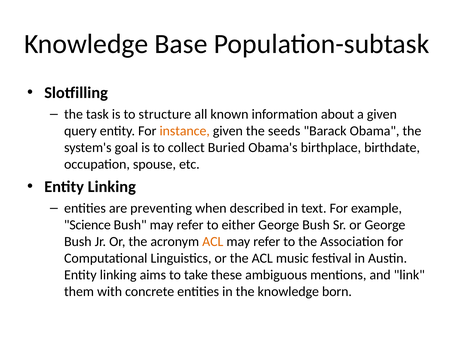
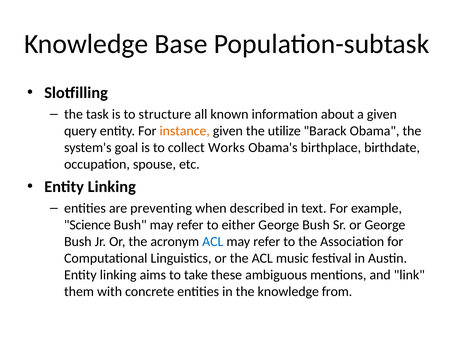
seeds: seeds -> utilize (284, 131)
Buried: Buried -> Works (226, 147)
ACL colour: orange -> blue (213, 241)
born: born -> from (337, 291)
